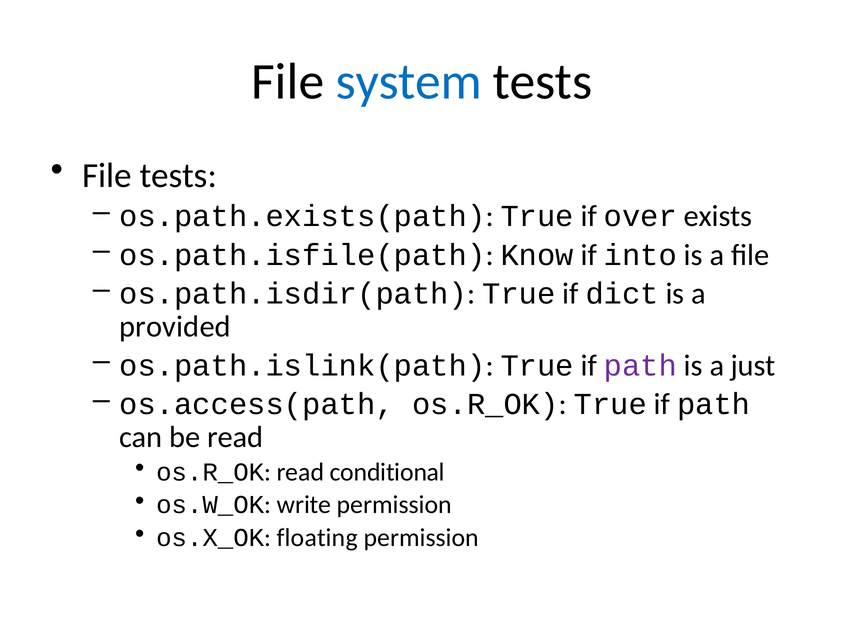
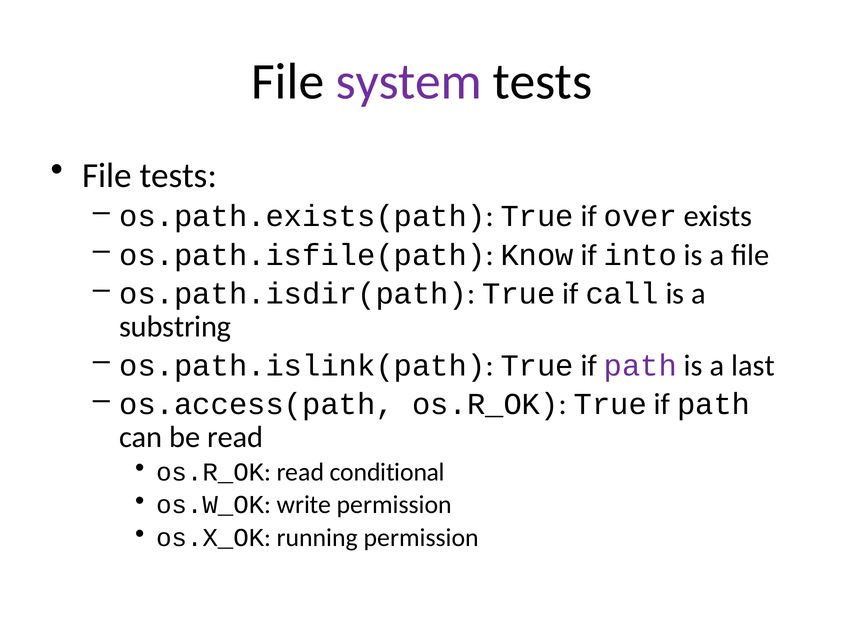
system colour: blue -> purple (409, 82)
dict: dict -> call (622, 294)
provided: provided -> substring (175, 327)
just: just -> last (753, 366)
floating: floating -> running (317, 538)
